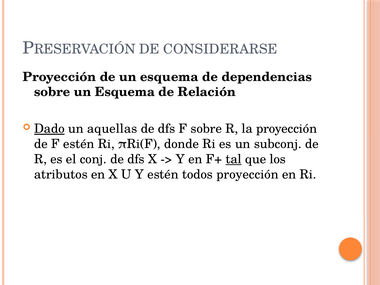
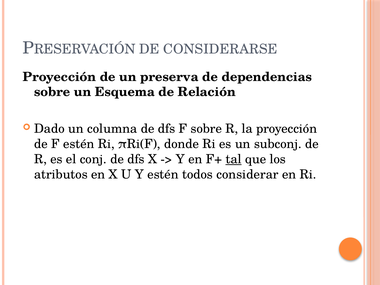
de un esquema: esquema -> preserva (169, 77)
Dado underline: present -> none (49, 129)
aquellas: aquellas -> columna (112, 129)
todos proyección: proyección -> considerar (247, 174)
